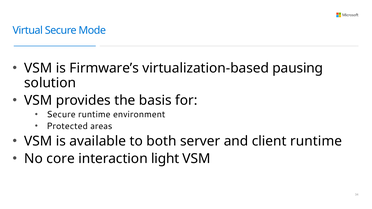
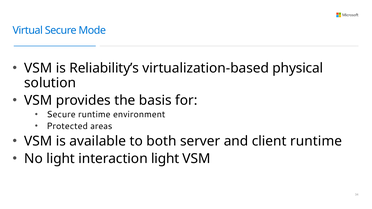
Firmware’s: Firmware’s -> Reliability’s (104, 68)
pausing: pausing -> physical (298, 68)
No core: core -> light (61, 159)
